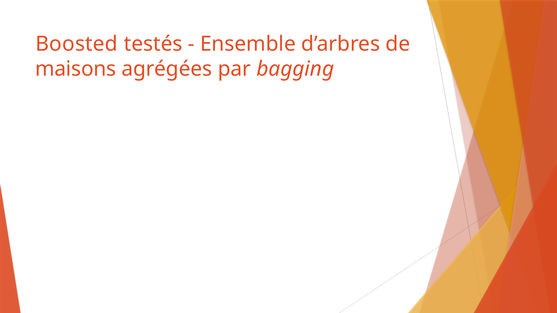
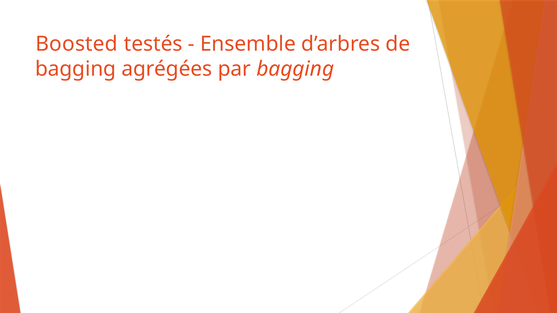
maisons: maisons -> bagging (76, 69)
